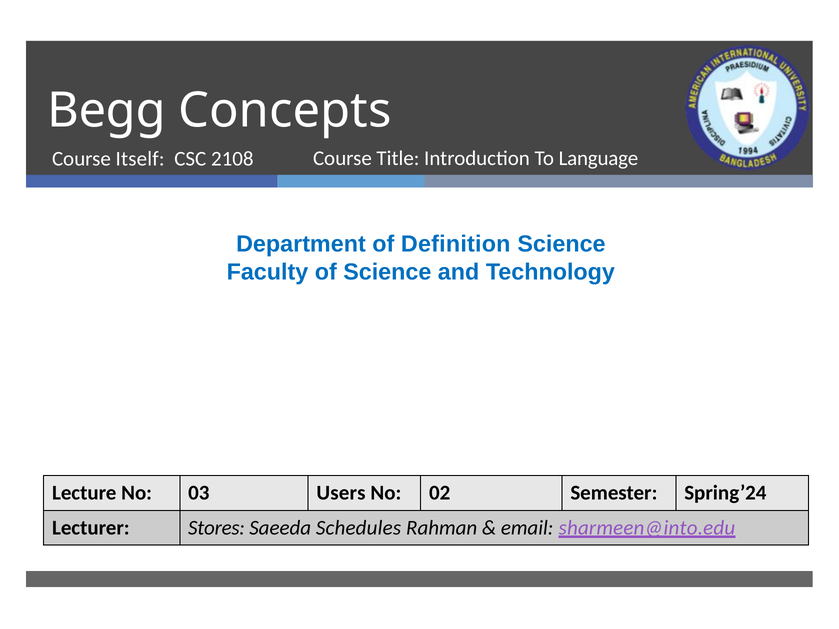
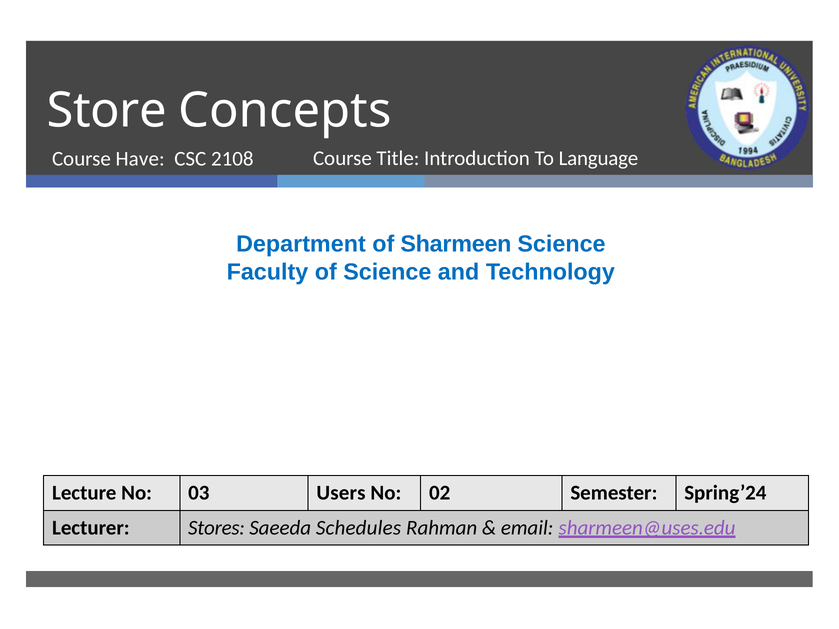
Begg: Begg -> Store (107, 111)
Itself: Itself -> Have (140, 159)
Definition: Definition -> Sharmeen (456, 244)
sharmeen@into.edu: sharmeen@into.edu -> sharmeen@uses.edu (647, 528)
